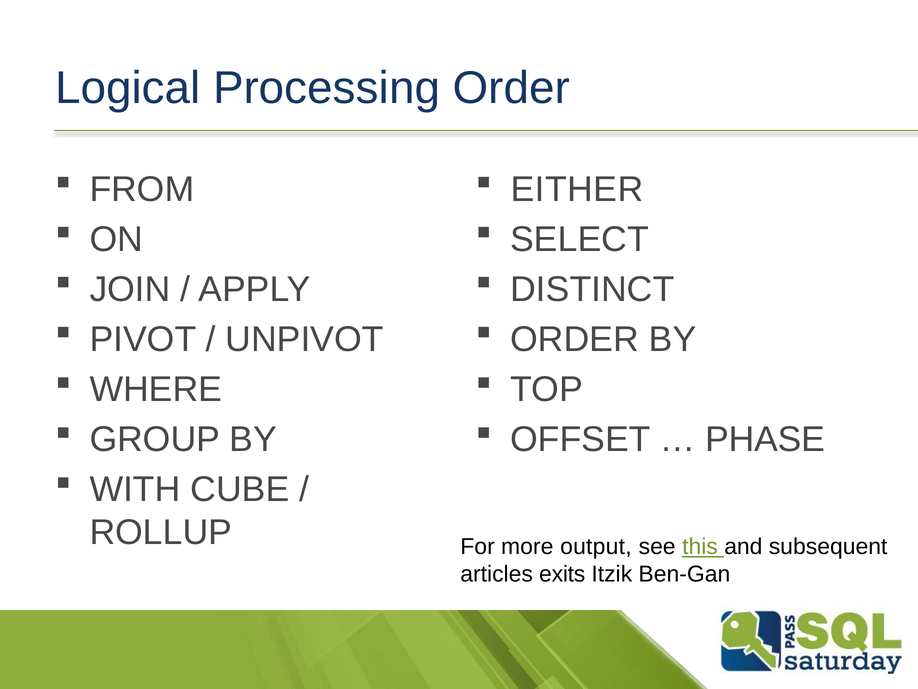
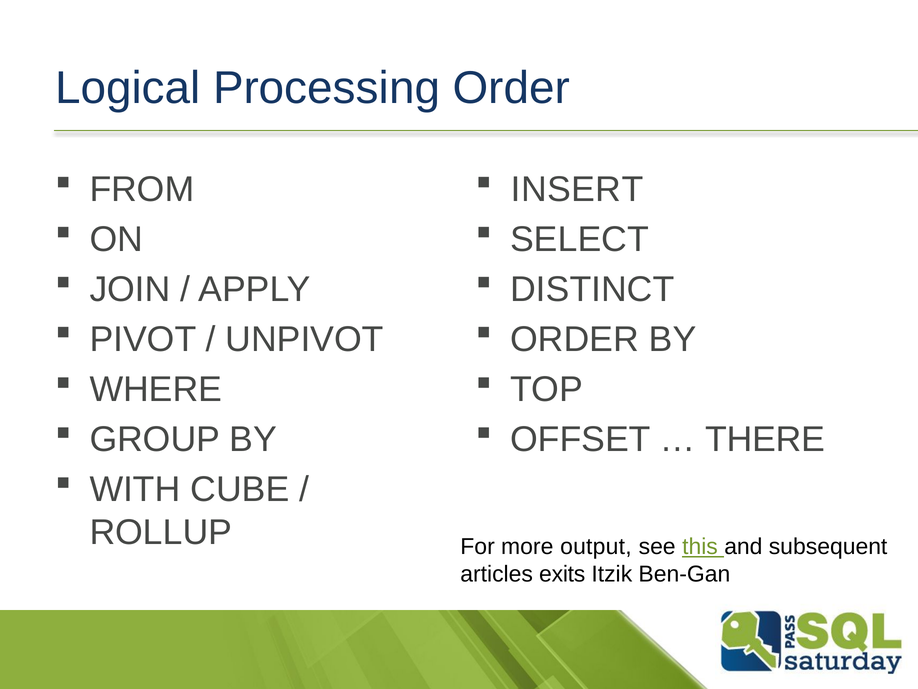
EITHER: EITHER -> INSERT (577, 189)
PHASE: PHASE -> THERE (765, 439)
